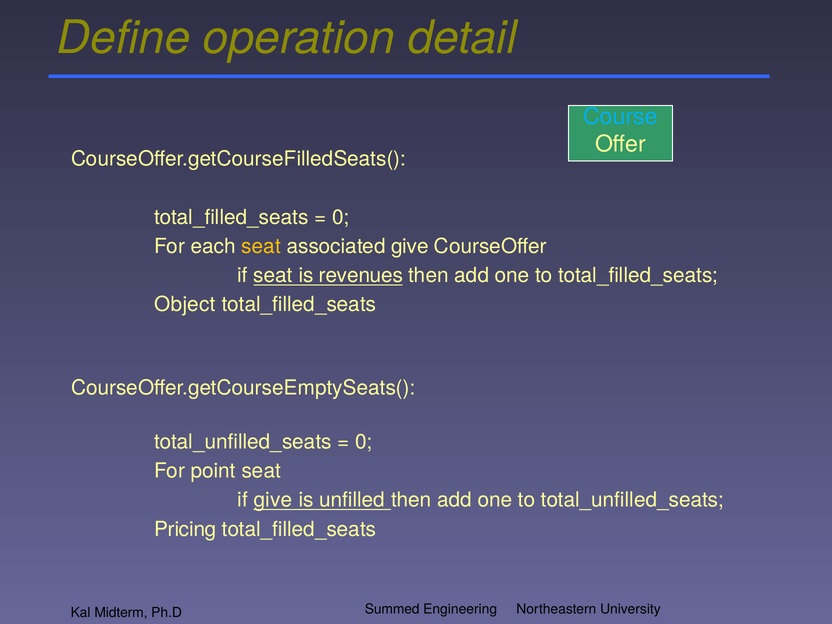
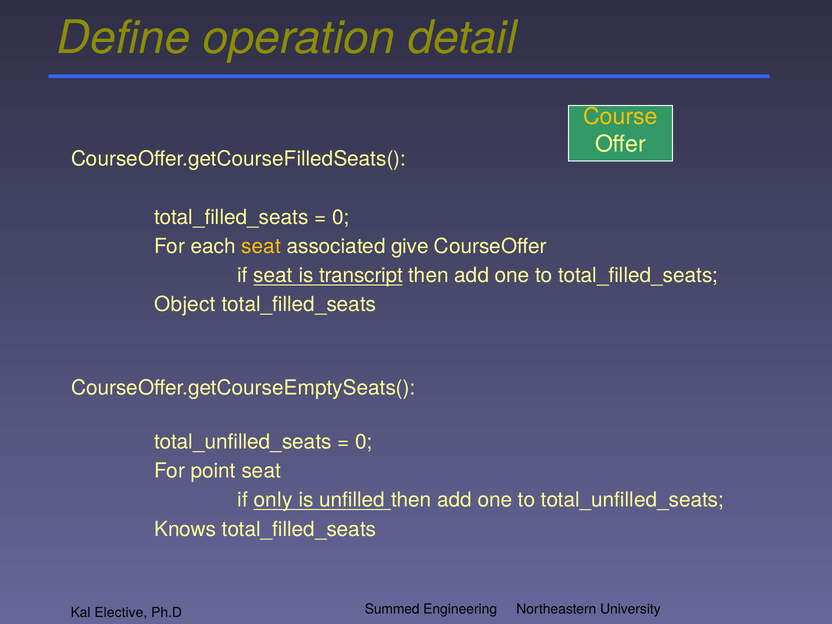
Course colour: light blue -> yellow (620, 117)
revenues: revenues -> transcript (361, 275)
if give: give -> only (273, 500)
Pricing: Pricing -> Knows (185, 529)
Midterm: Midterm -> Elective (121, 612)
